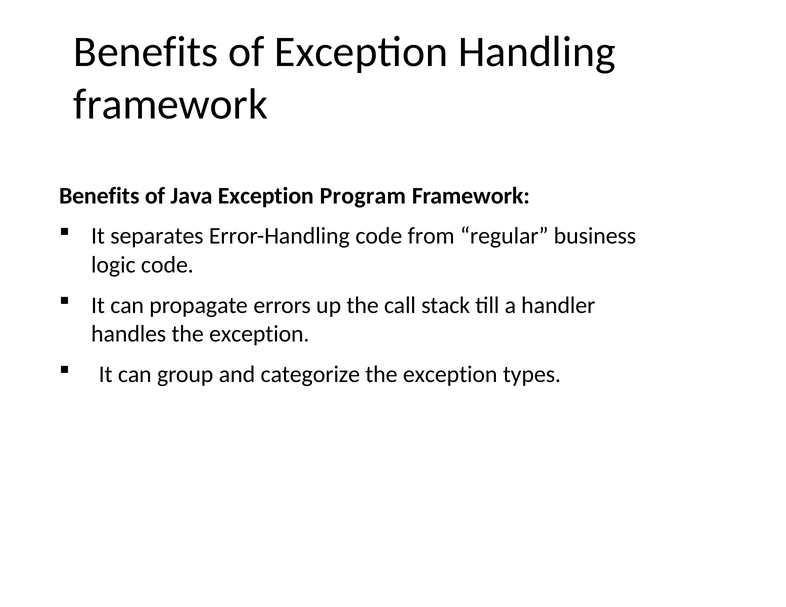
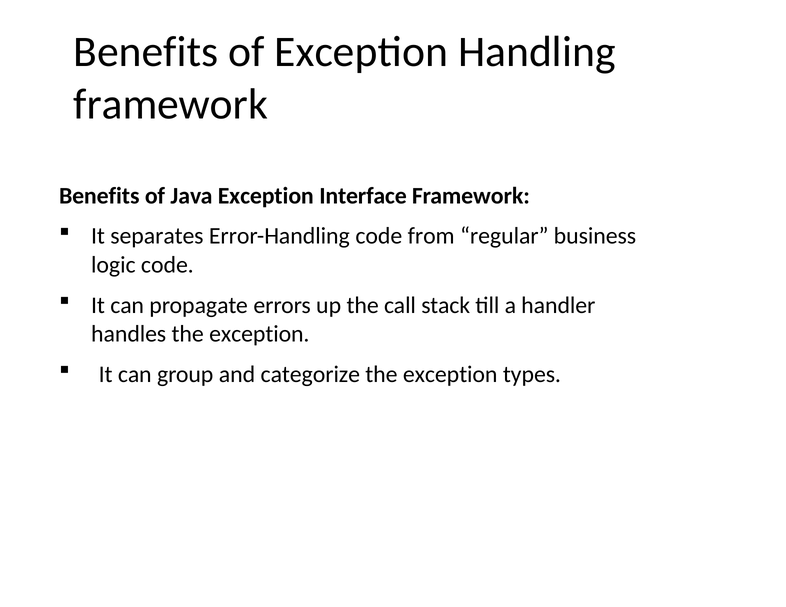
Program: Program -> Interface (363, 196)
